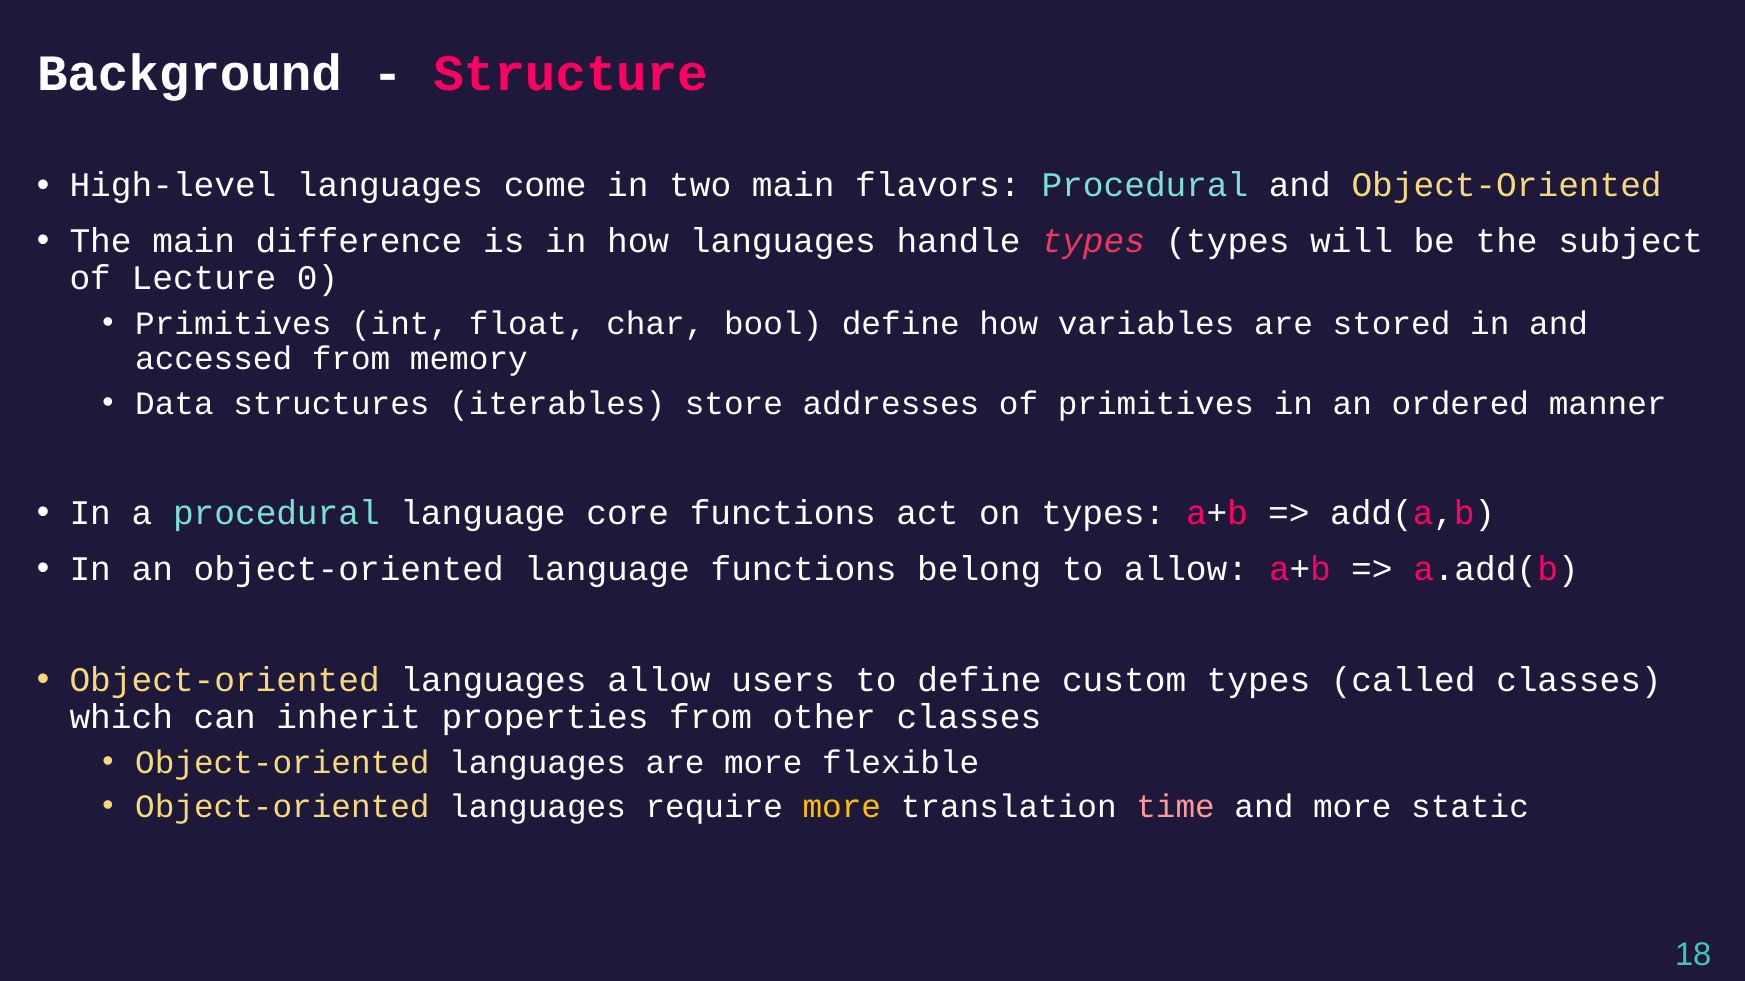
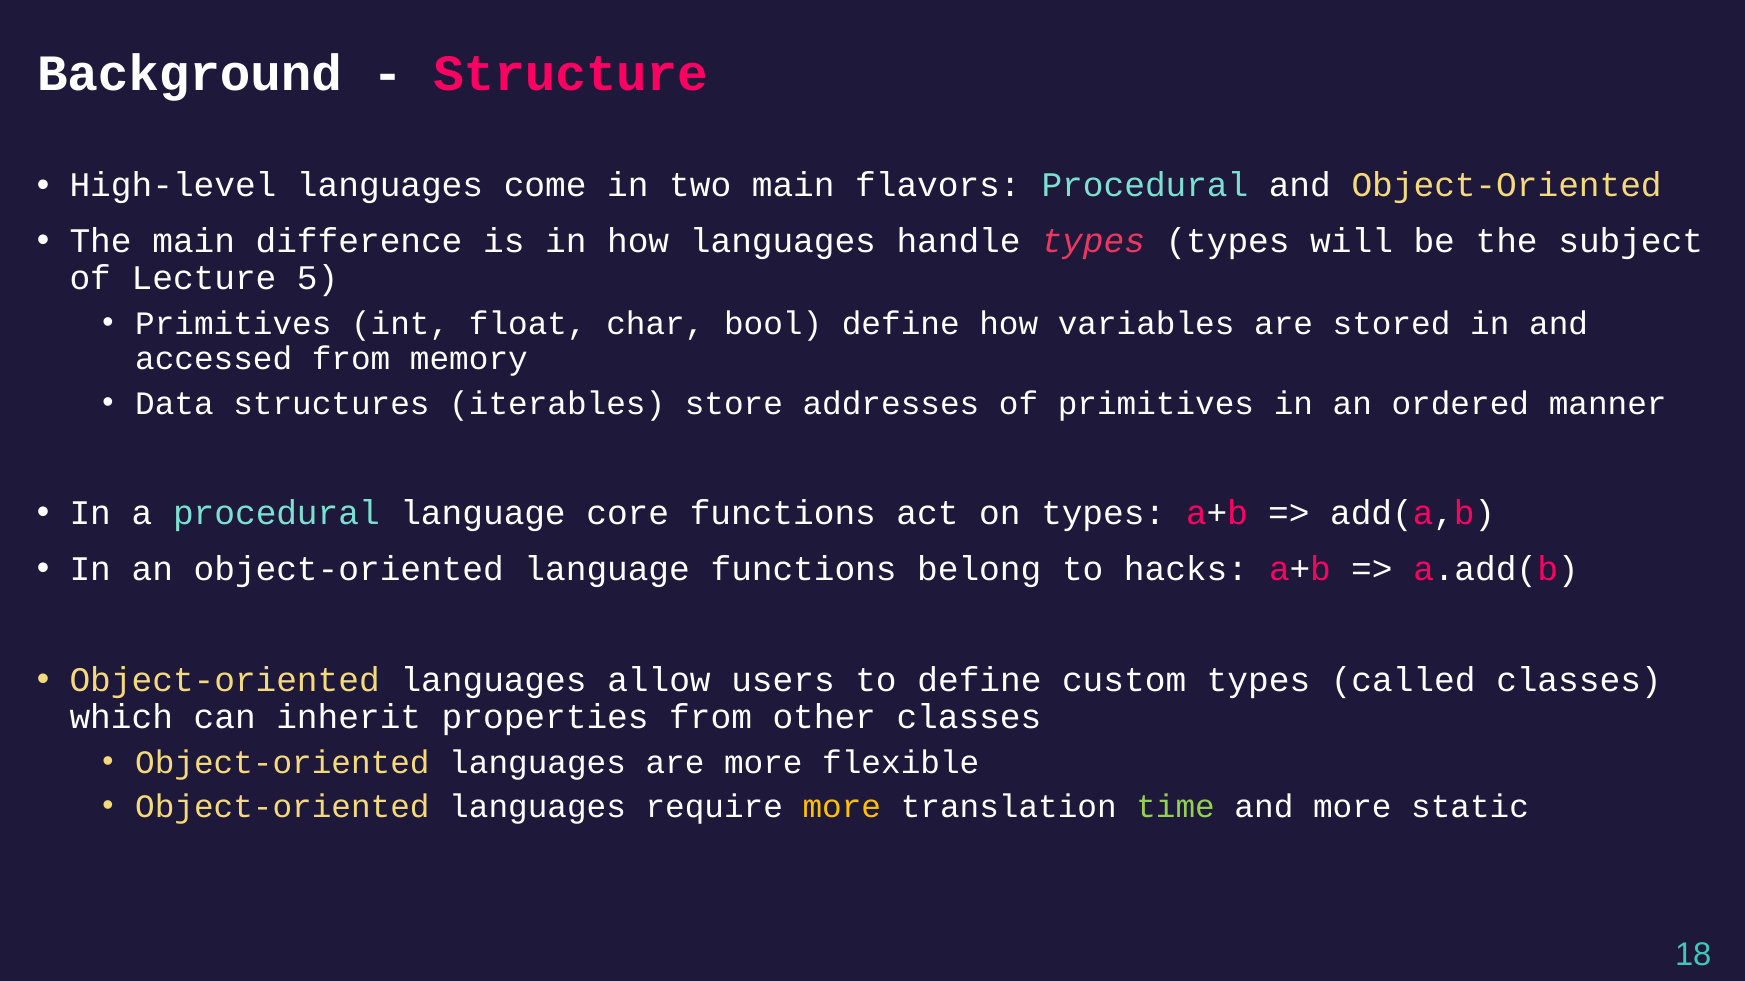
0: 0 -> 5 (318, 278)
to allow: allow -> hacks (1186, 569)
time colour: pink -> light green (1176, 807)
